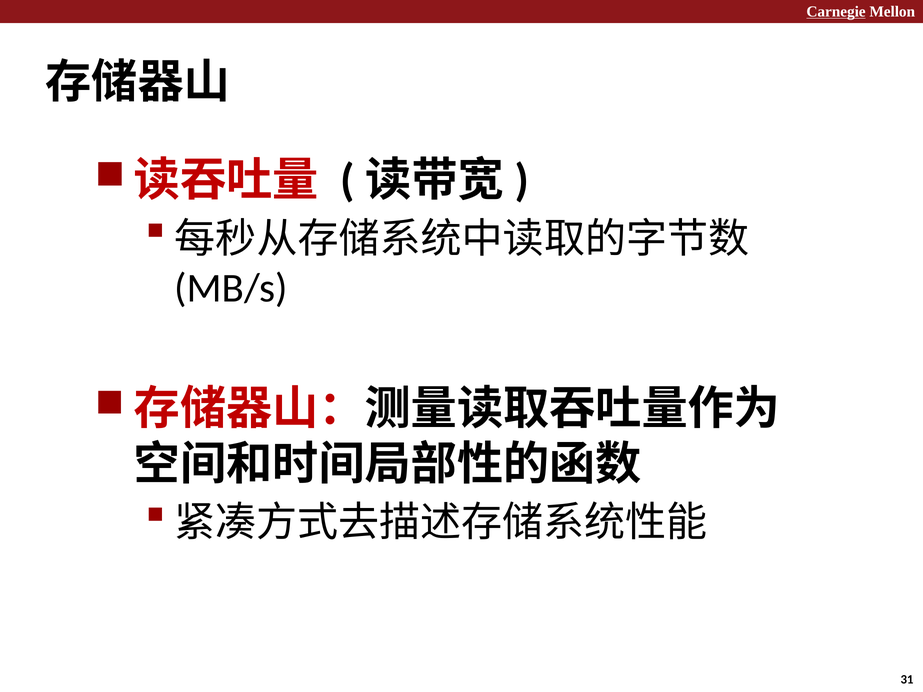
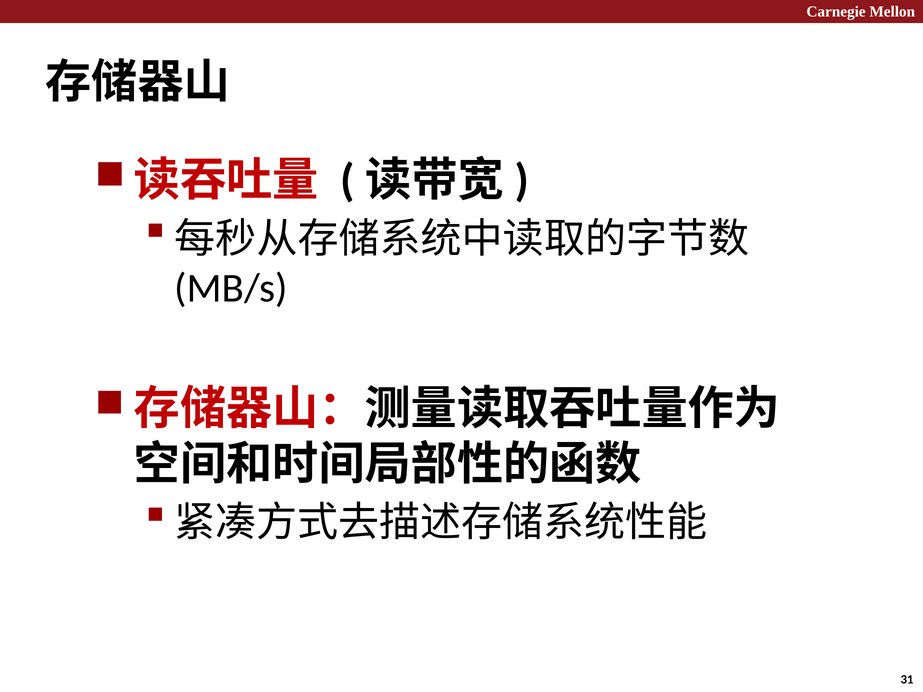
Carnegie underline: present -> none (836, 12)
